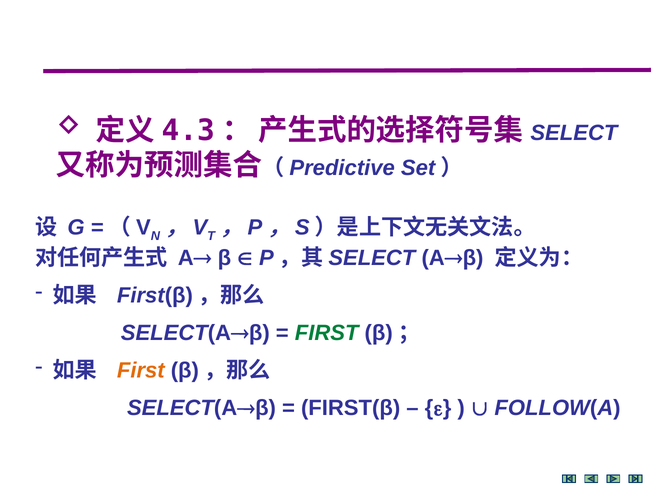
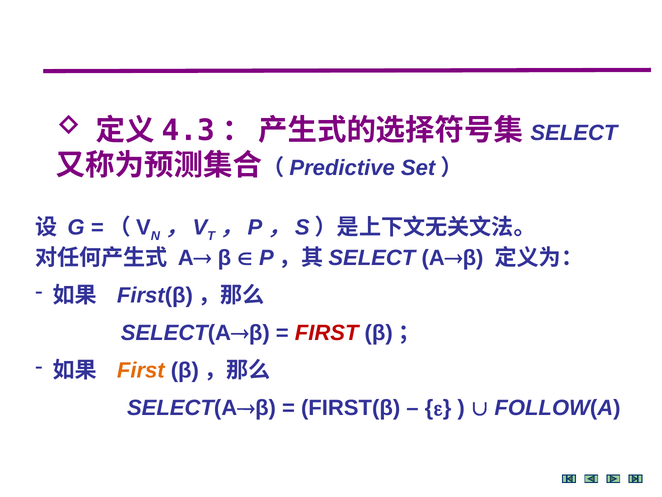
FIRST colour: green -> red (327, 333)
